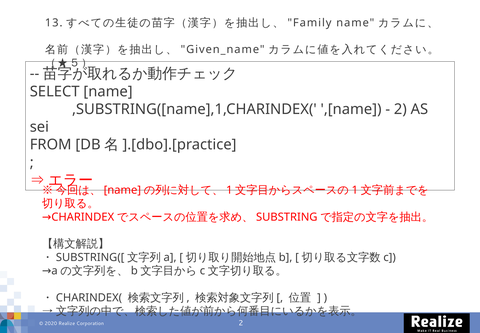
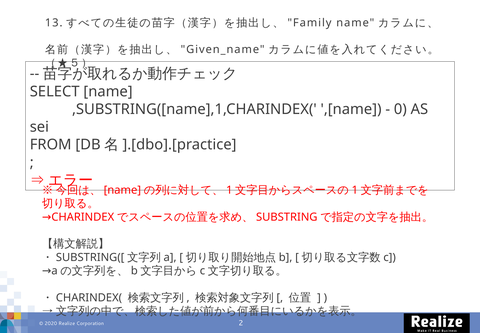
2: 2 -> 0 (400, 109)
